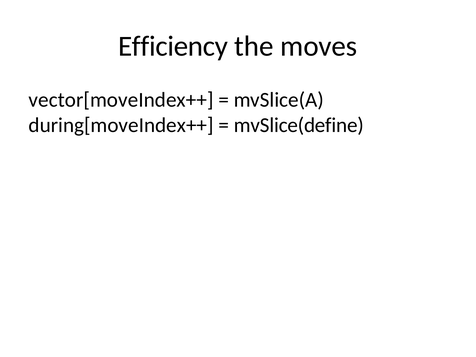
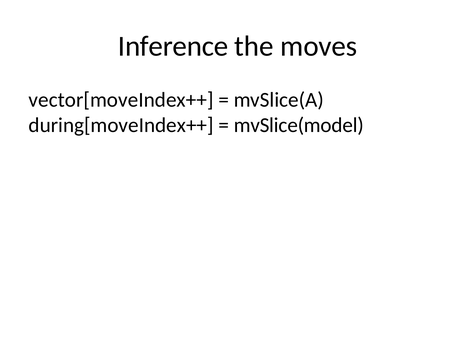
Efficiency: Efficiency -> Inference (173, 46)
mvSlice(define: mvSlice(define -> mvSlice(model (299, 125)
